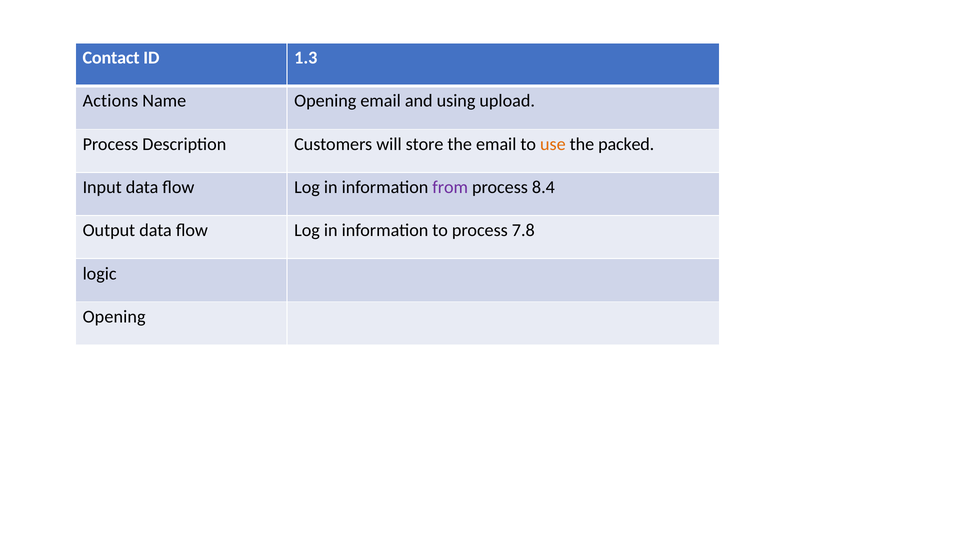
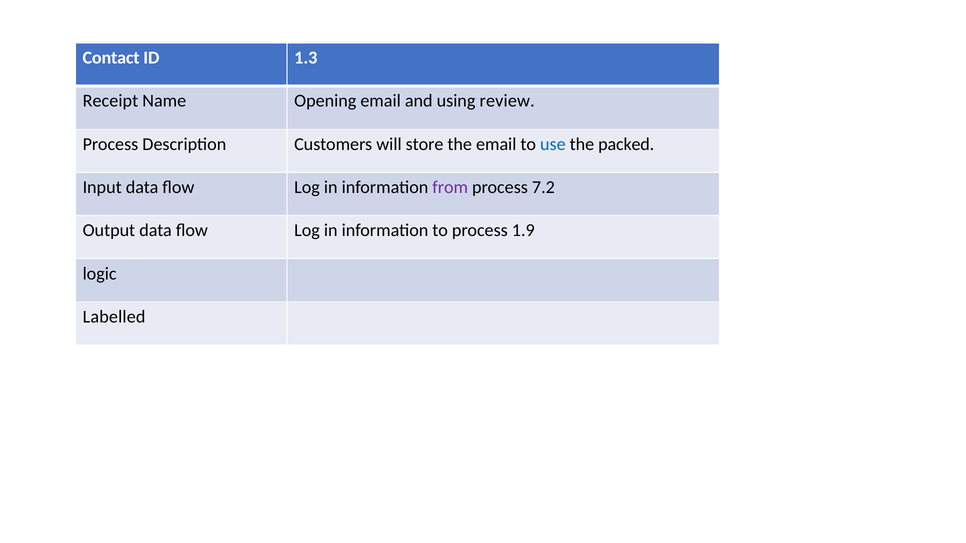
Actions: Actions -> Receipt (110, 101)
upload: upload -> review (507, 101)
use colour: orange -> blue (553, 144)
8.4: 8.4 -> 7.2 (543, 187)
7.8: 7.8 -> 1.9 (523, 231)
Opening: Opening -> Labelled (114, 317)
